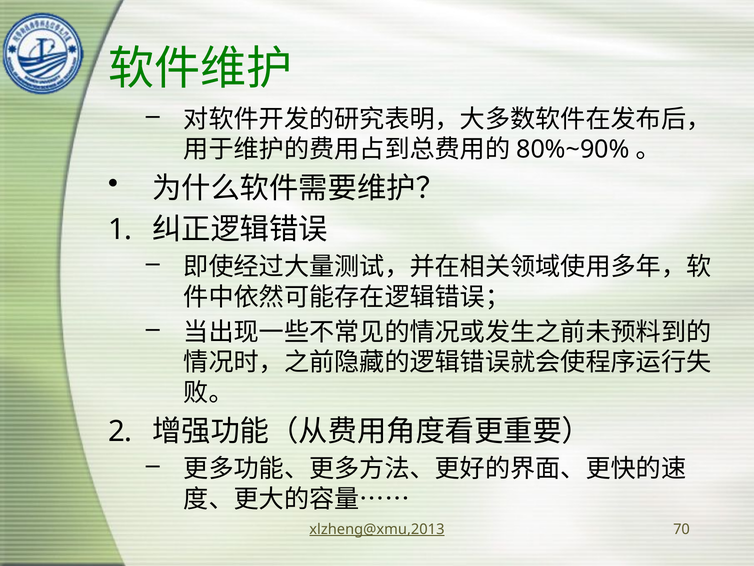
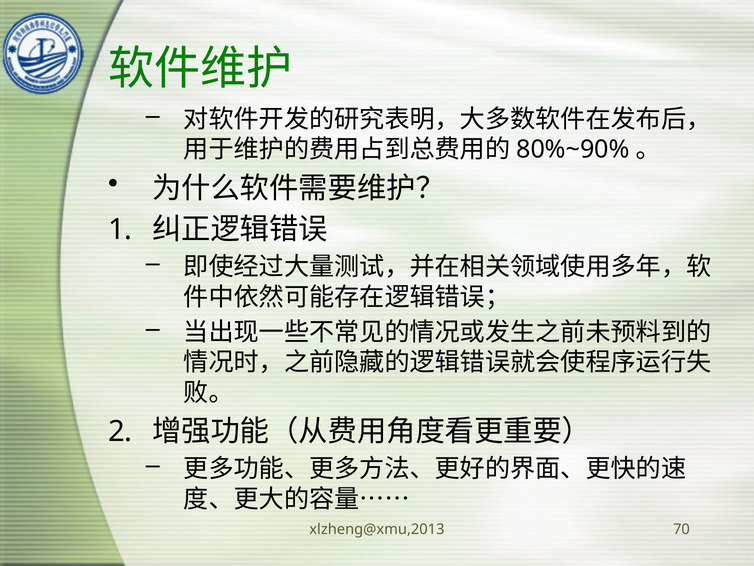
xlzheng@xmu,2013 underline: present -> none (377, 529)
